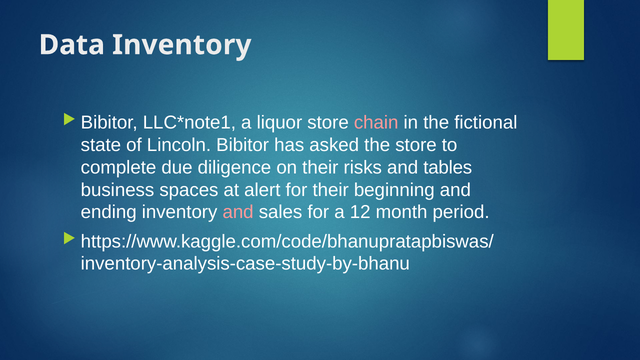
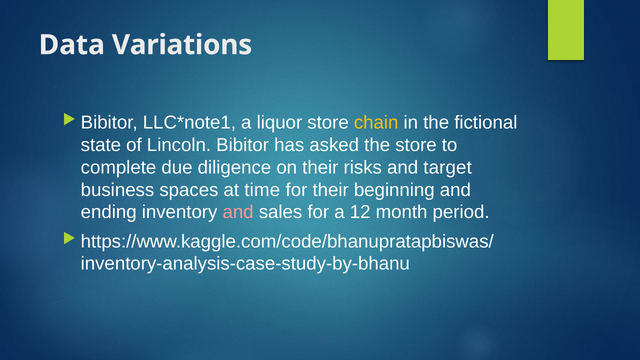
Data Inventory: Inventory -> Variations (182, 45)
chain colour: pink -> yellow (376, 123)
tables: tables -> target (448, 168)
alert: alert -> time (262, 190)
